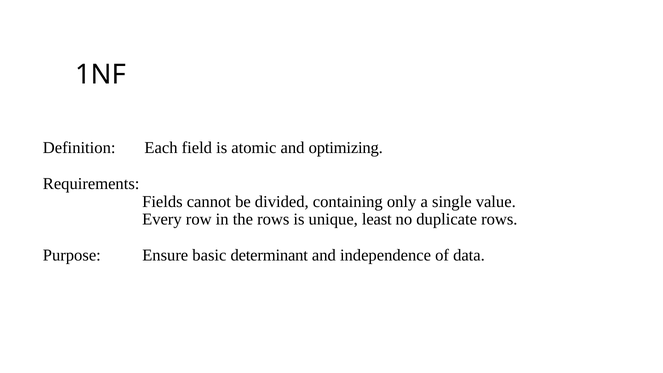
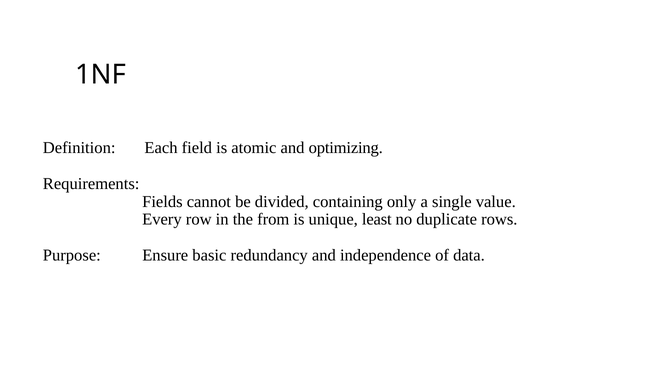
the rows: rows -> from (273, 219)
determinant: determinant -> redundancy (269, 255)
